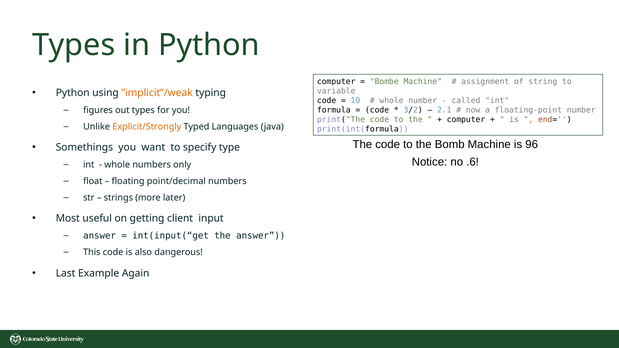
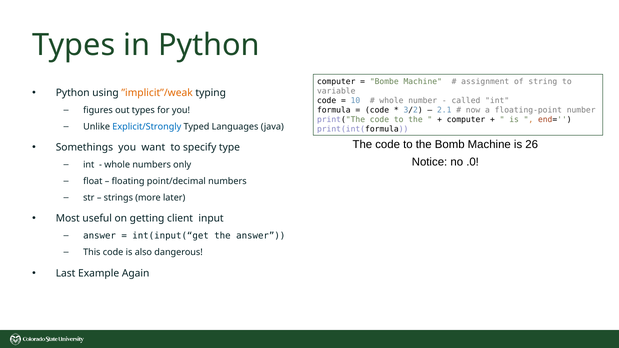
Explicit/Strongly colour: orange -> blue (147, 127)
96: 96 -> 26 (532, 145)
.6: .6 -> .0 (473, 162)
